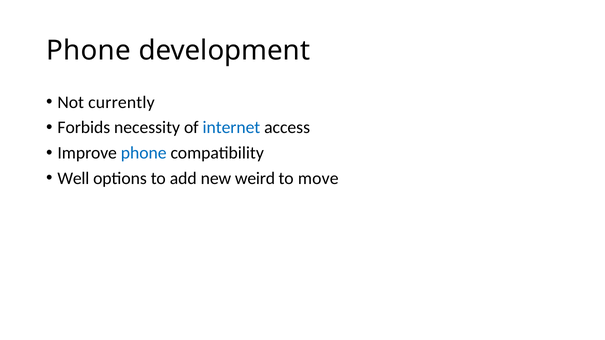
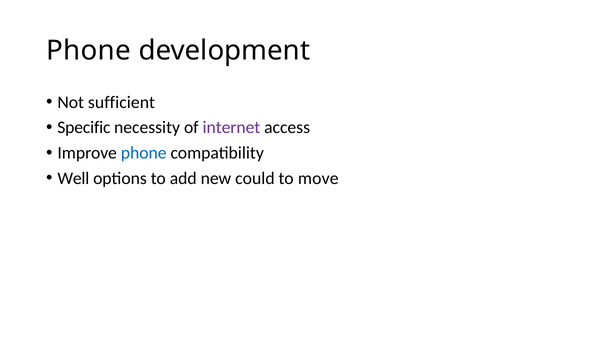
currently: currently -> sufficient (121, 102)
Forbids: Forbids -> Specific (84, 128)
internet colour: blue -> purple (231, 128)
weird: weird -> could (255, 178)
